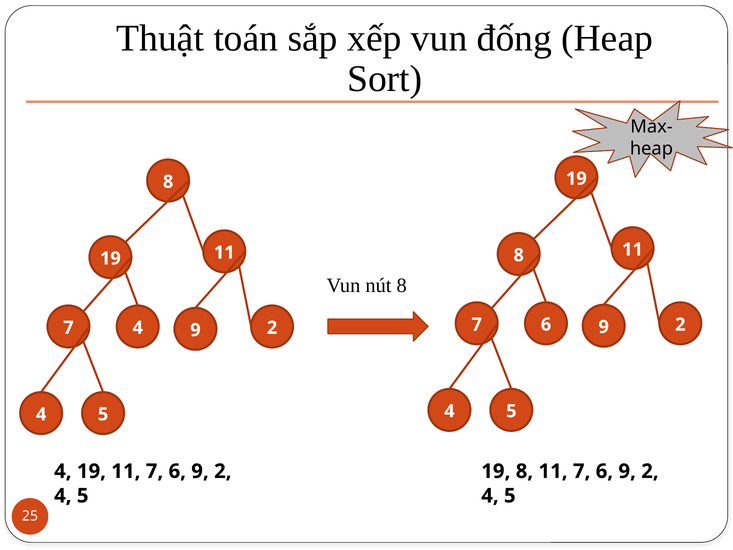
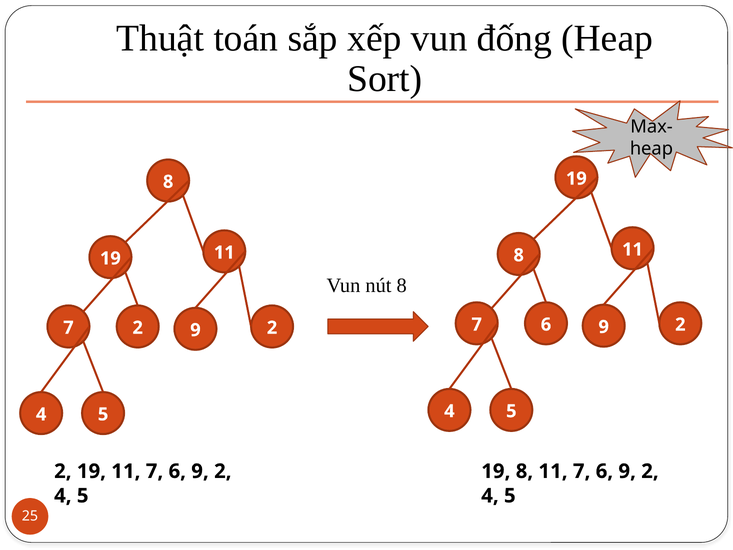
7 4: 4 -> 2 (138, 328)
4: 4 -> 2 (63, 471)
